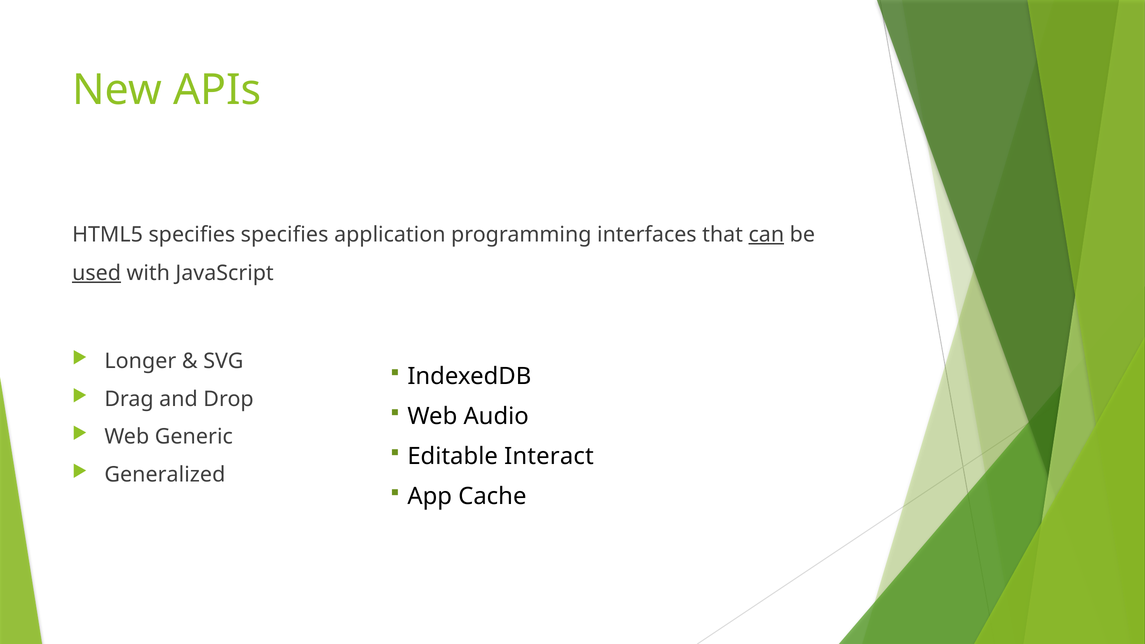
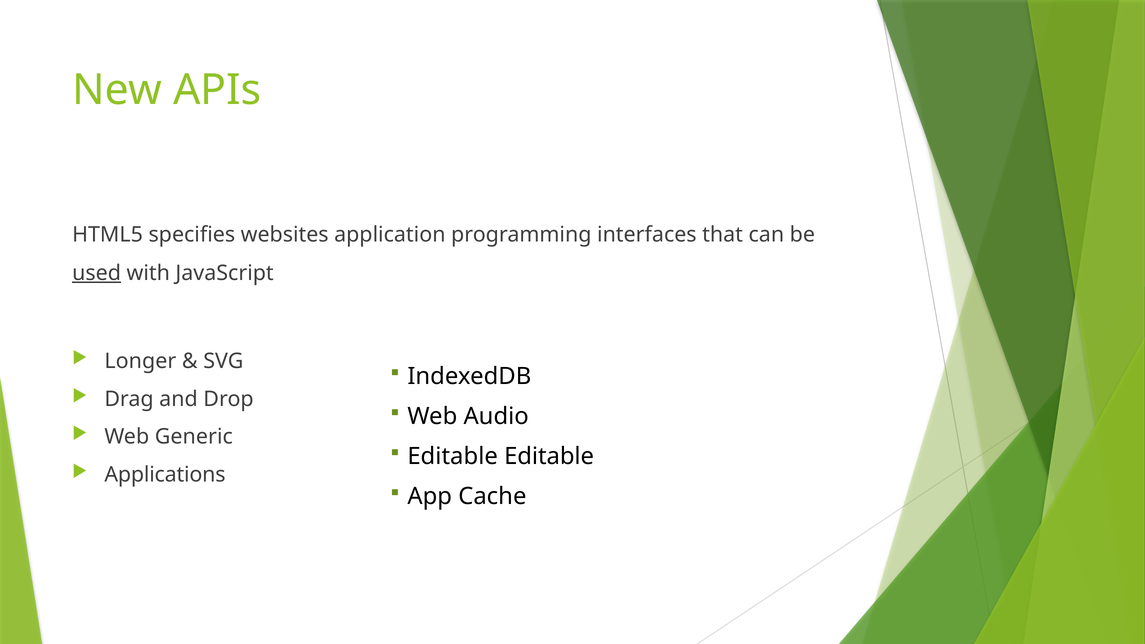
specifies specifies: specifies -> websites (285, 234)
can underline: present -> none (766, 234)
Editable Interact: Interact -> Editable (549, 456)
Generalized: Generalized -> Applications (165, 474)
